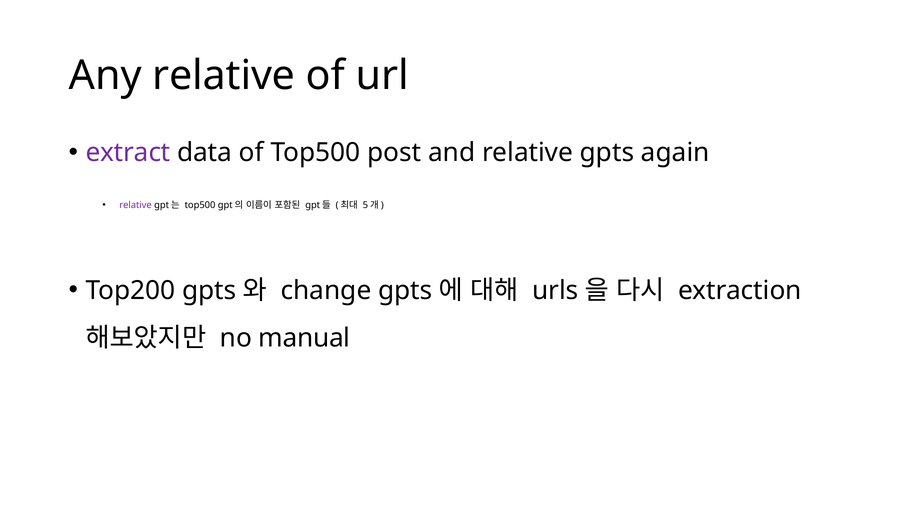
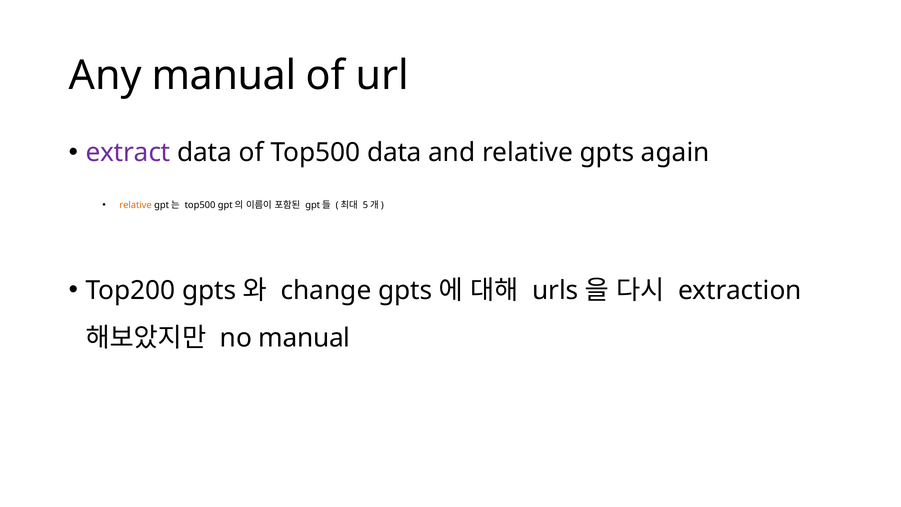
Any relative: relative -> manual (224, 76)
Top500 post: post -> data (394, 152)
relative colour: purple -> orange (136, 205)
